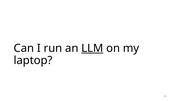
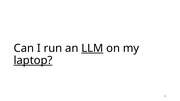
laptop underline: none -> present (33, 61)
